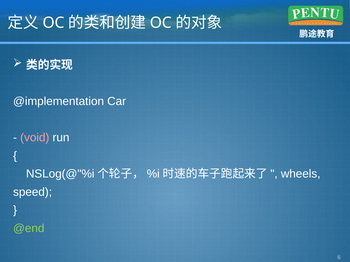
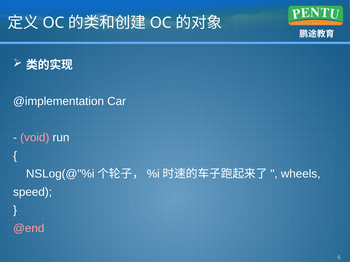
@end colour: light green -> pink (29, 229)
